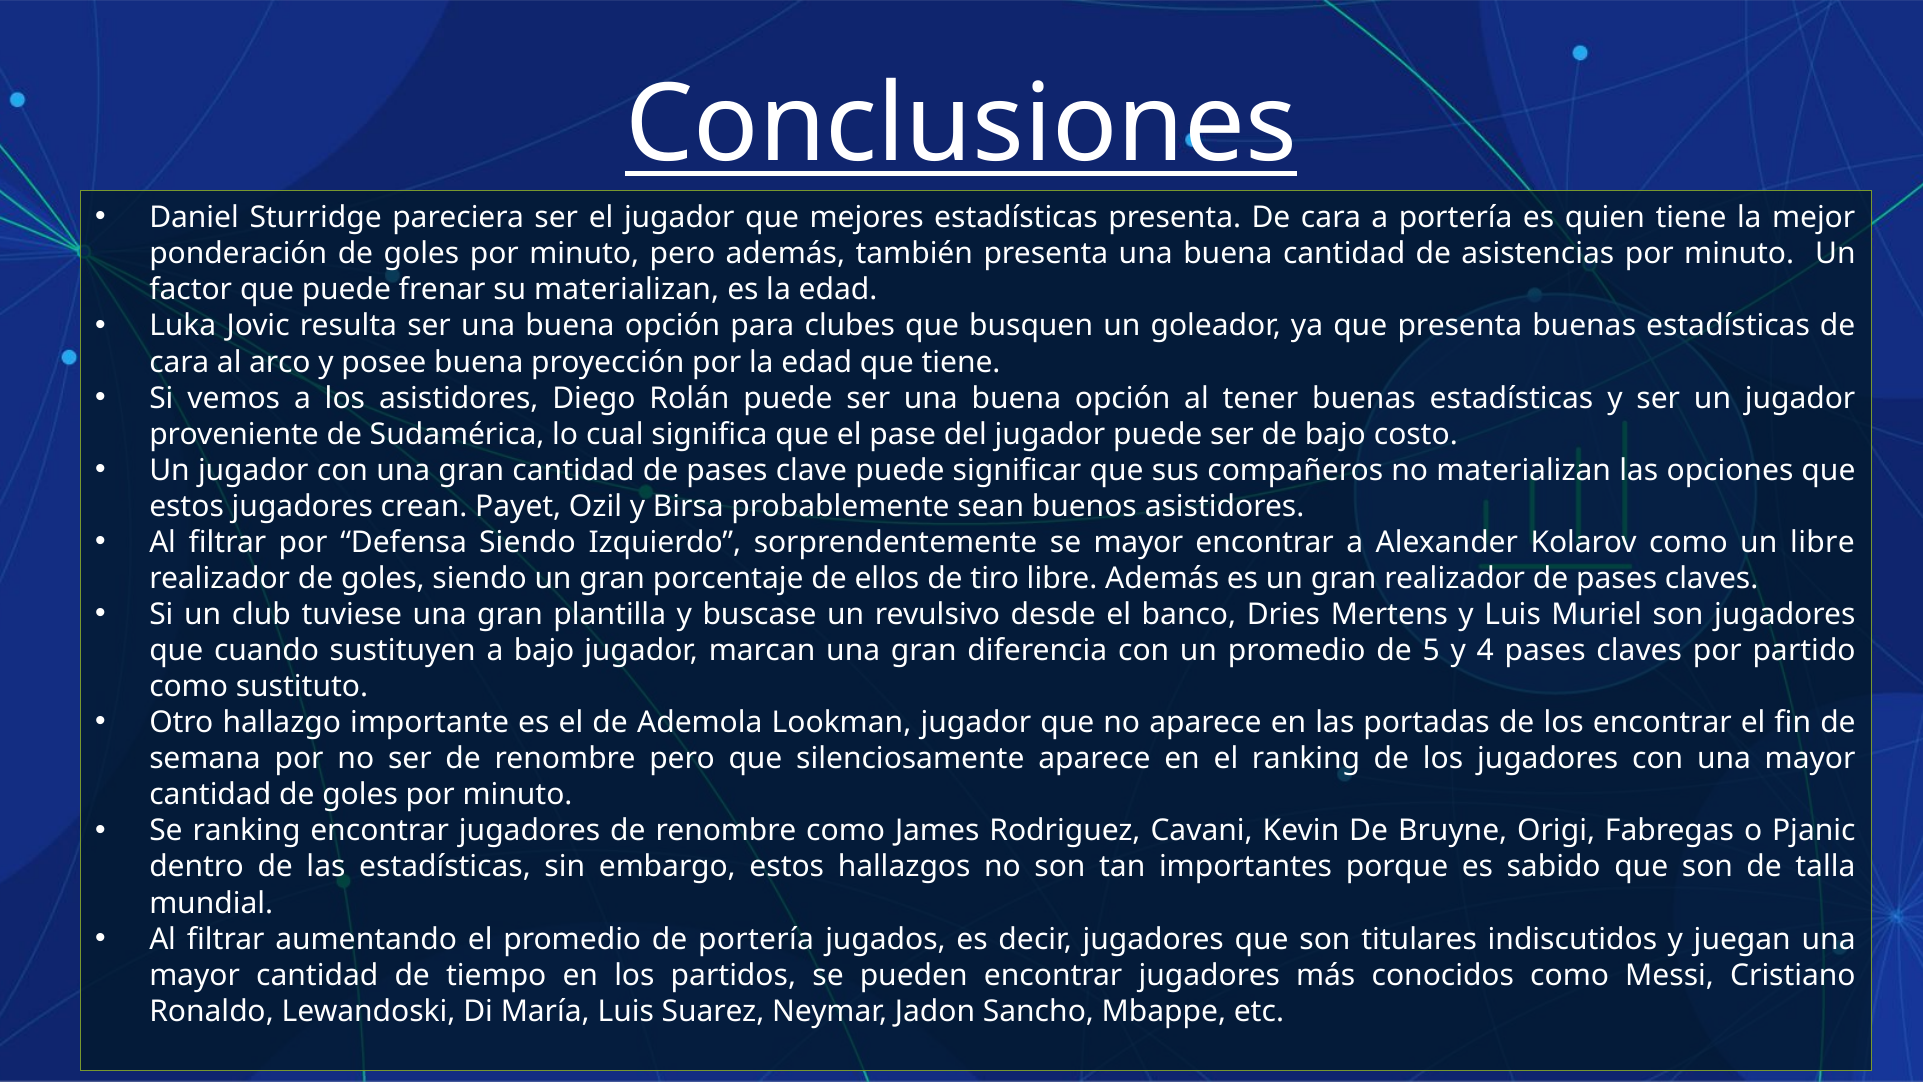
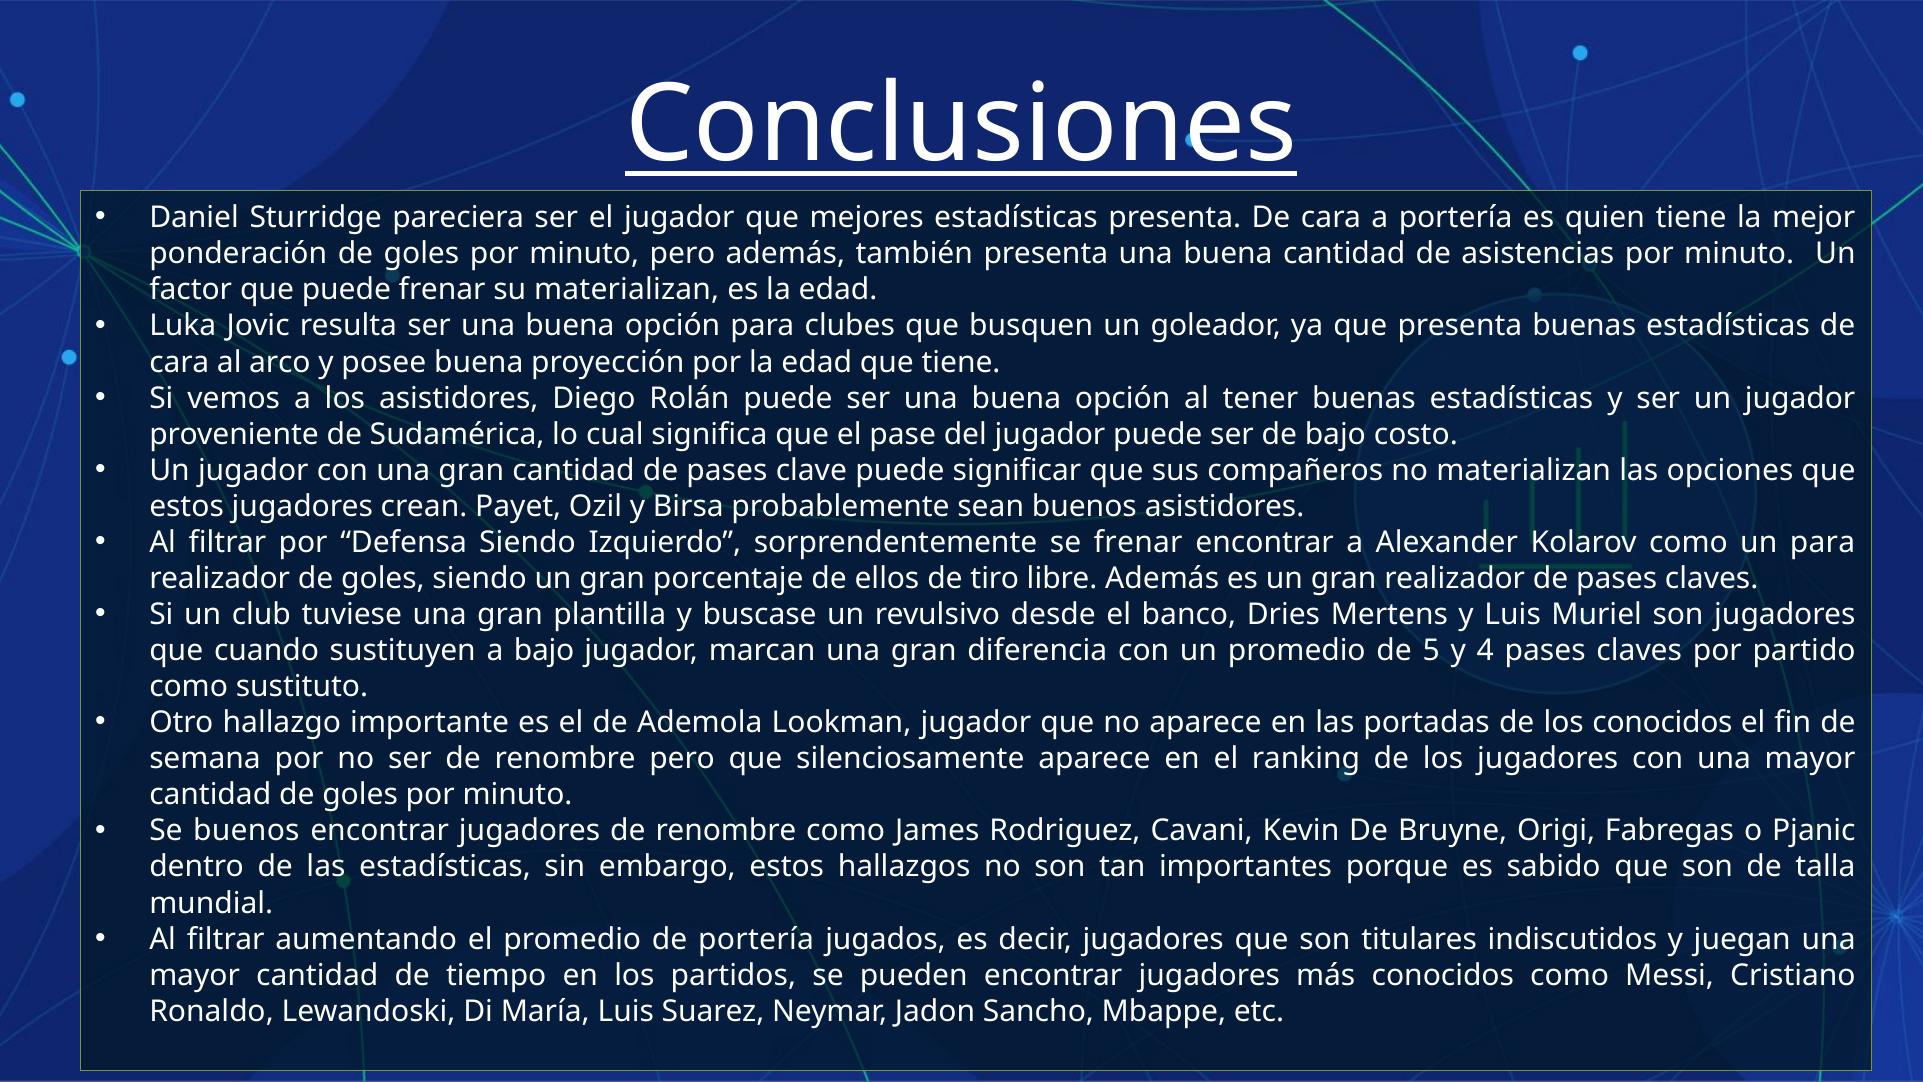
se mayor: mayor -> frenar (1138, 542)
un libre: libre -> para (1823, 542)
los encontrar: encontrar -> conocidos (1662, 723)
Se ranking: ranking -> buenos (246, 831)
